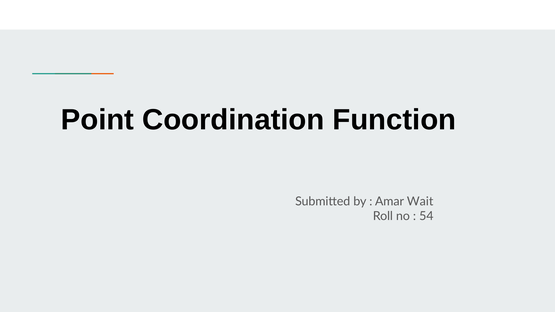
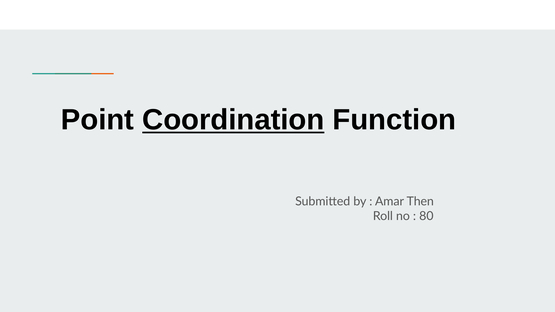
Coordination underline: none -> present (233, 120)
Wait: Wait -> Then (420, 202)
54: 54 -> 80 (426, 216)
